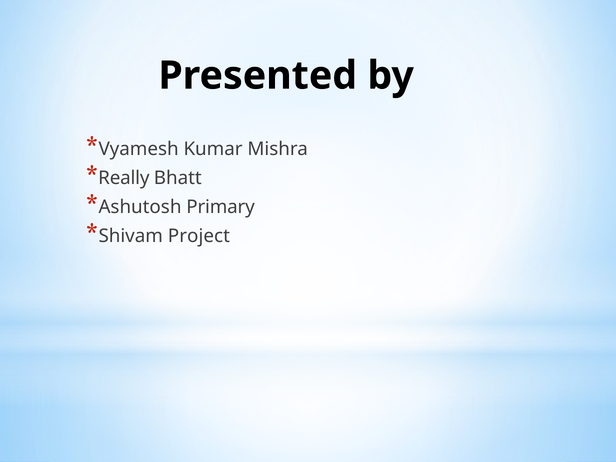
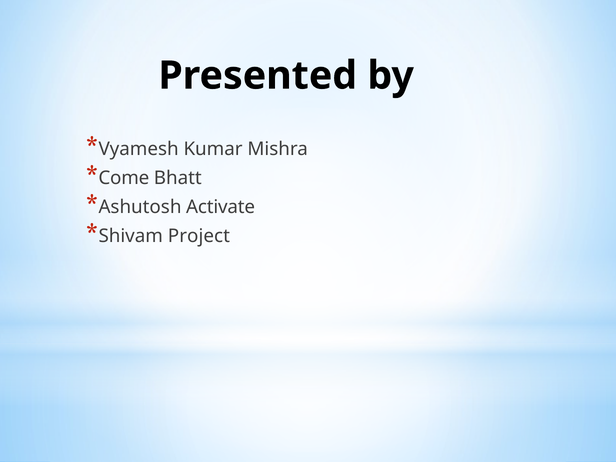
Really: Really -> Come (124, 178)
Primary: Primary -> Activate (221, 207)
